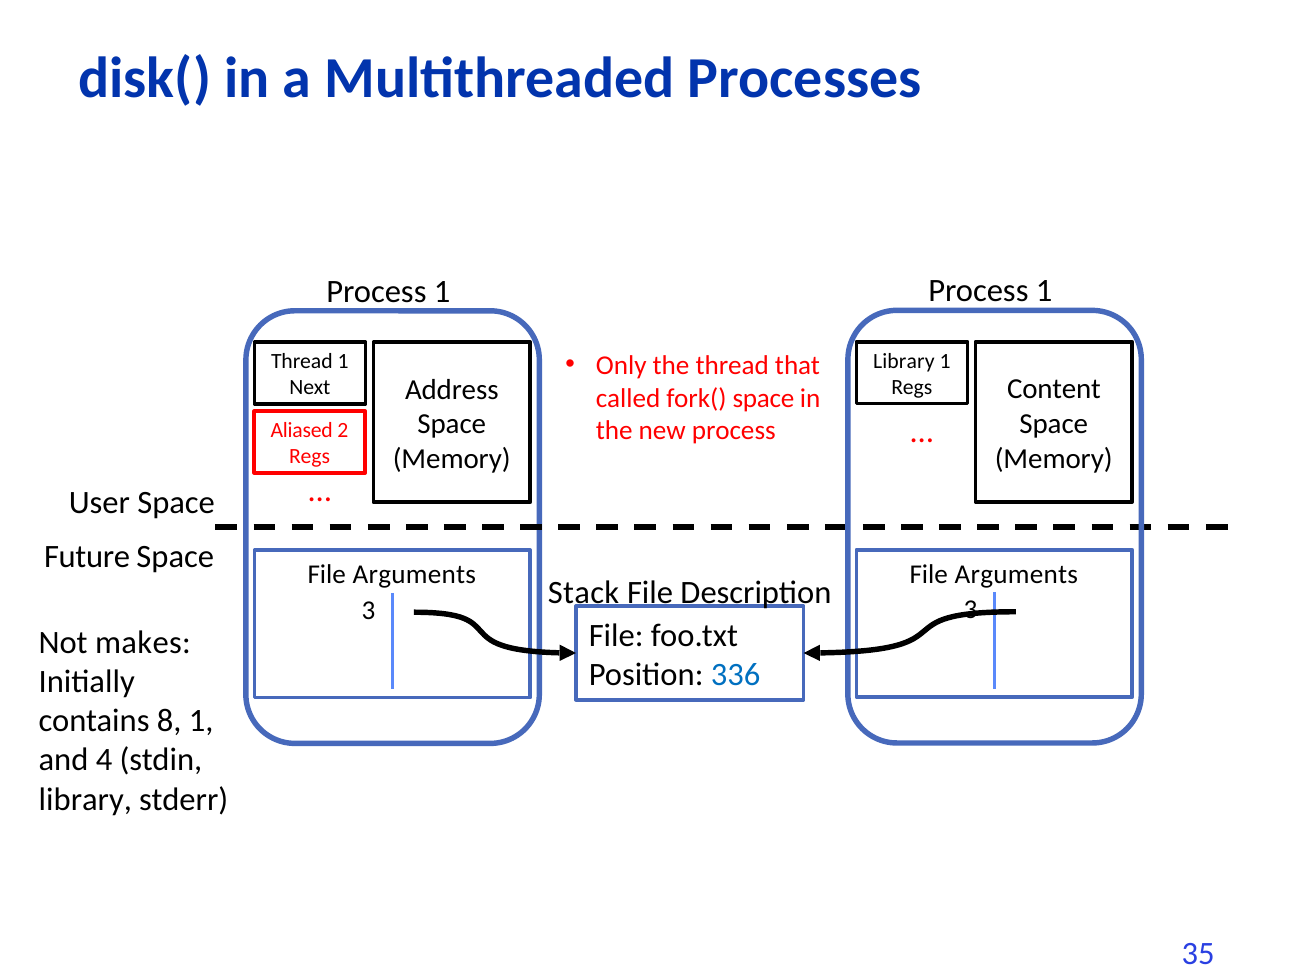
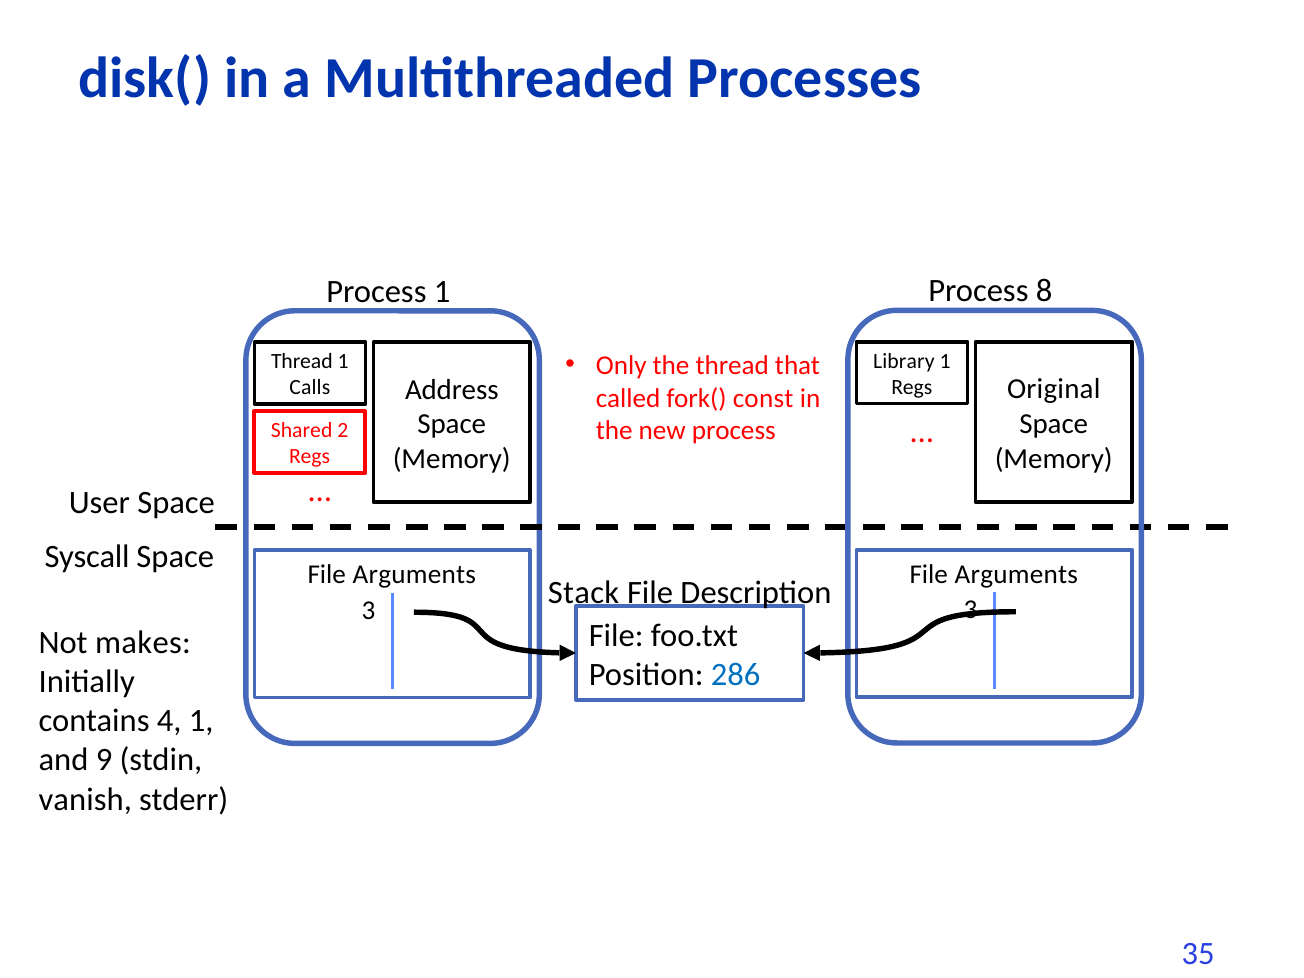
1: 1 -> 8 (1044, 291)
Content: Content -> Original (1054, 389)
Next: Next -> Calls (310, 388)
fork( space: space -> const (763, 398)
Aliased: Aliased -> Shared (302, 430)
Future: Future -> Syscall (87, 557)
336: 336 -> 286 (736, 675)
8: 8 -> 4 (169, 721)
4: 4 -> 9 (104, 760)
library: library -> vanish (85, 799)
